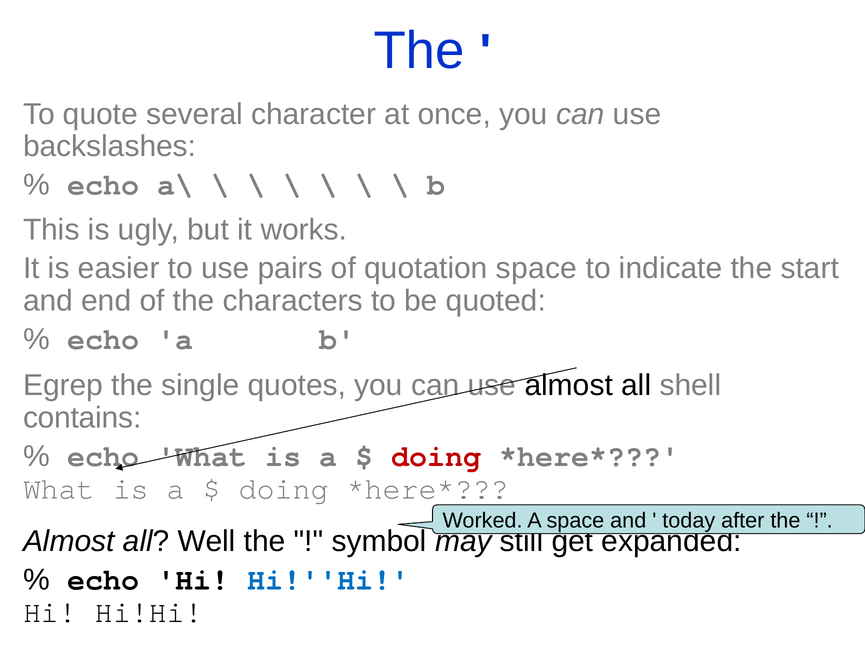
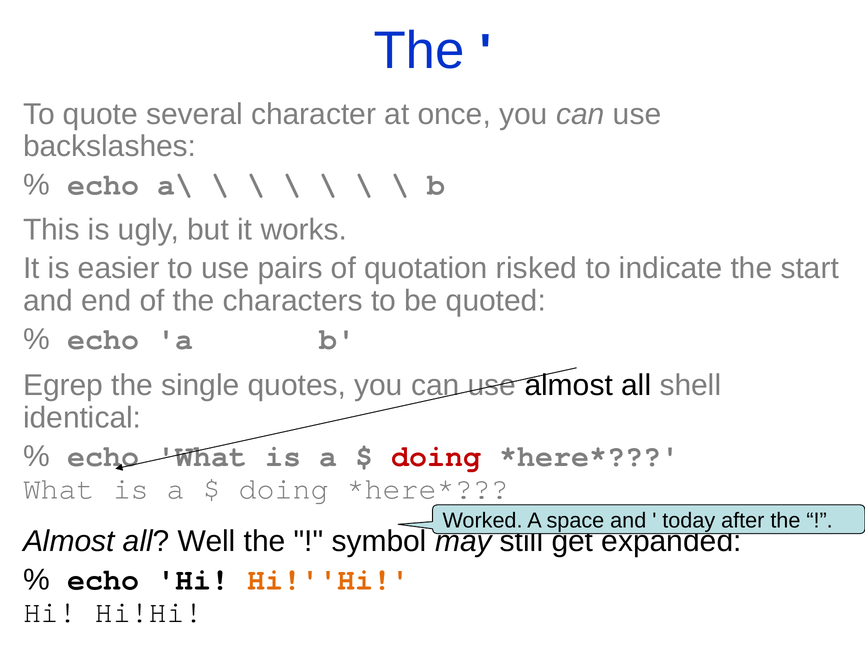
quotation space: space -> risked (536, 268)
contains: contains -> identical (82, 418)
Hi!''Hi colour: blue -> orange (328, 580)
